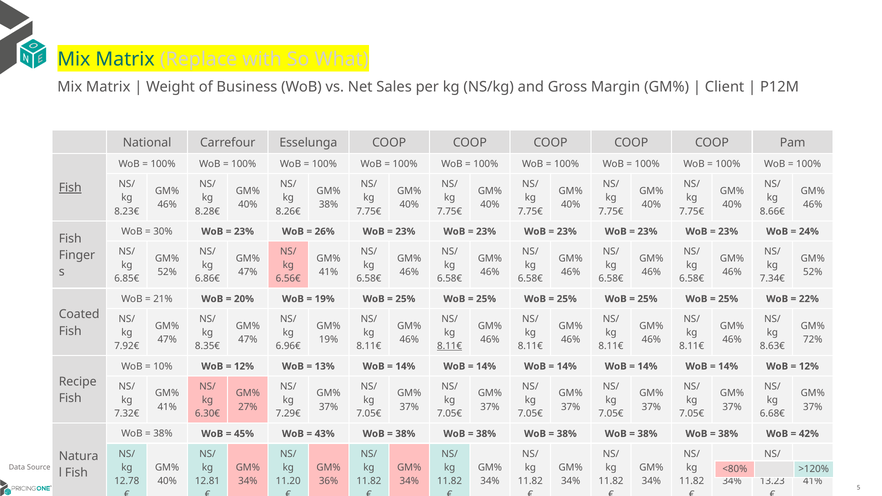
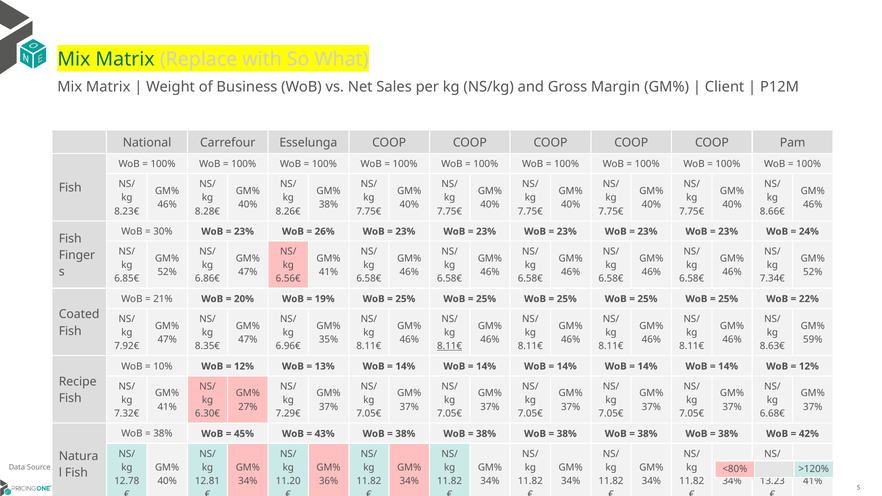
Fish underline: present -> none (70, 188)
19%: 19% -> 35% (329, 339)
72%: 72% -> 59% (813, 339)
